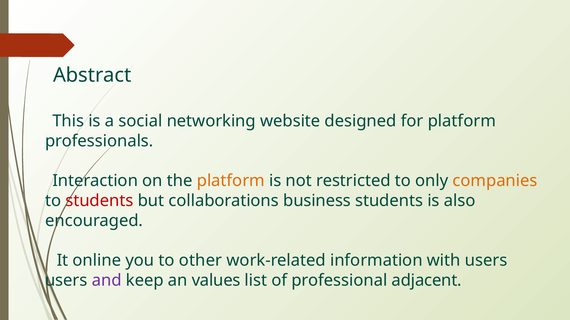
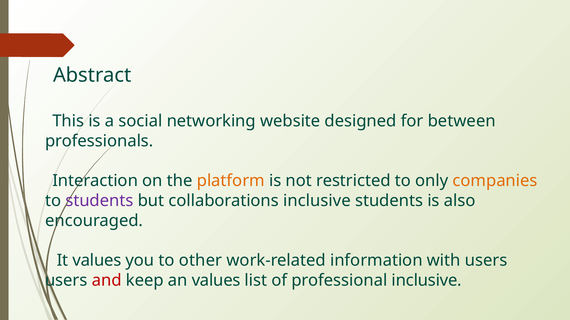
for platform: platform -> between (462, 121)
students colour: red -> purple (99, 201)
collaborations business: business -> inclusive (317, 201)
It online: online -> values (97, 261)
and colour: purple -> red (107, 281)
professional adjacent: adjacent -> inclusive (427, 281)
